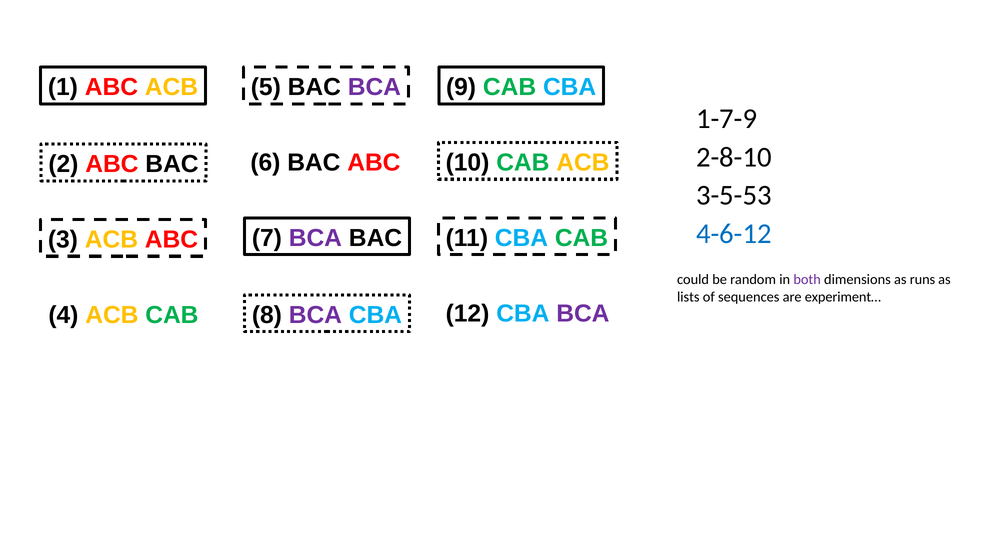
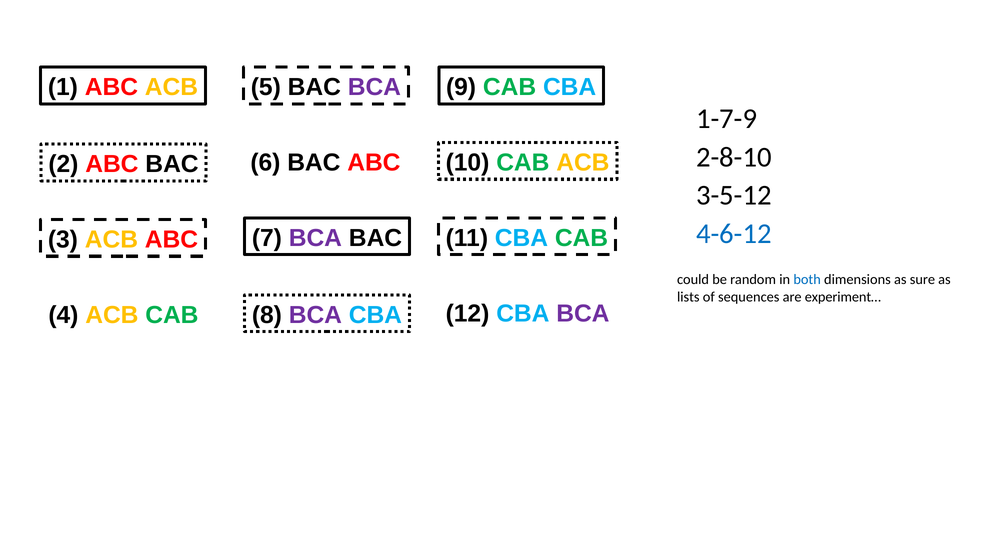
3-5-53: 3-5-53 -> 3-5-12 (734, 195)
both colour: purple -> blue (807, 279)
runs: runs -> sure (922, 279)
